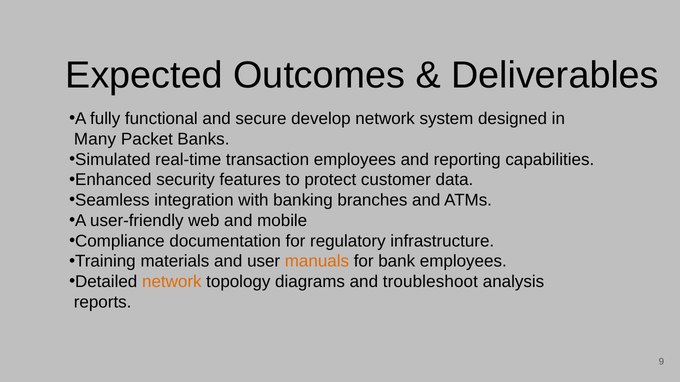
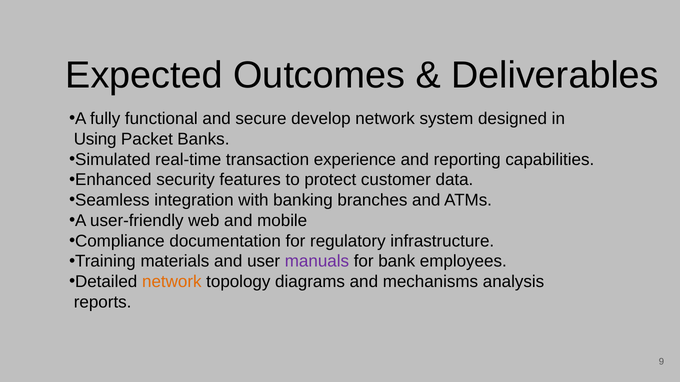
Many: Many -> Using (95, 139)
transaction employees: employees -> experience (355, 160)
manuals colour: orange -> purple (317, 262)
troubleshoot: troubleshoot -> mechanisms (430, 282)
